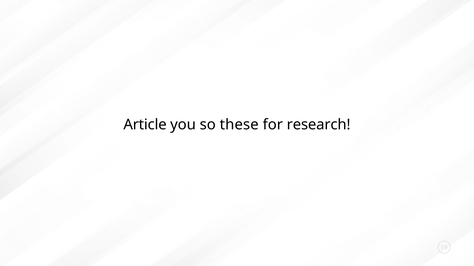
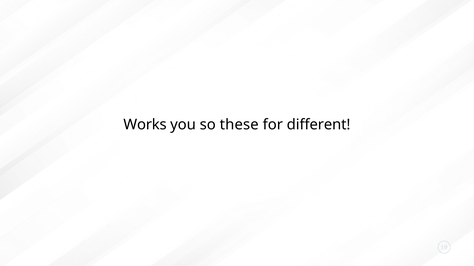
Article: Article -> Works (145, 125)
research: research -> different (319, 125)
